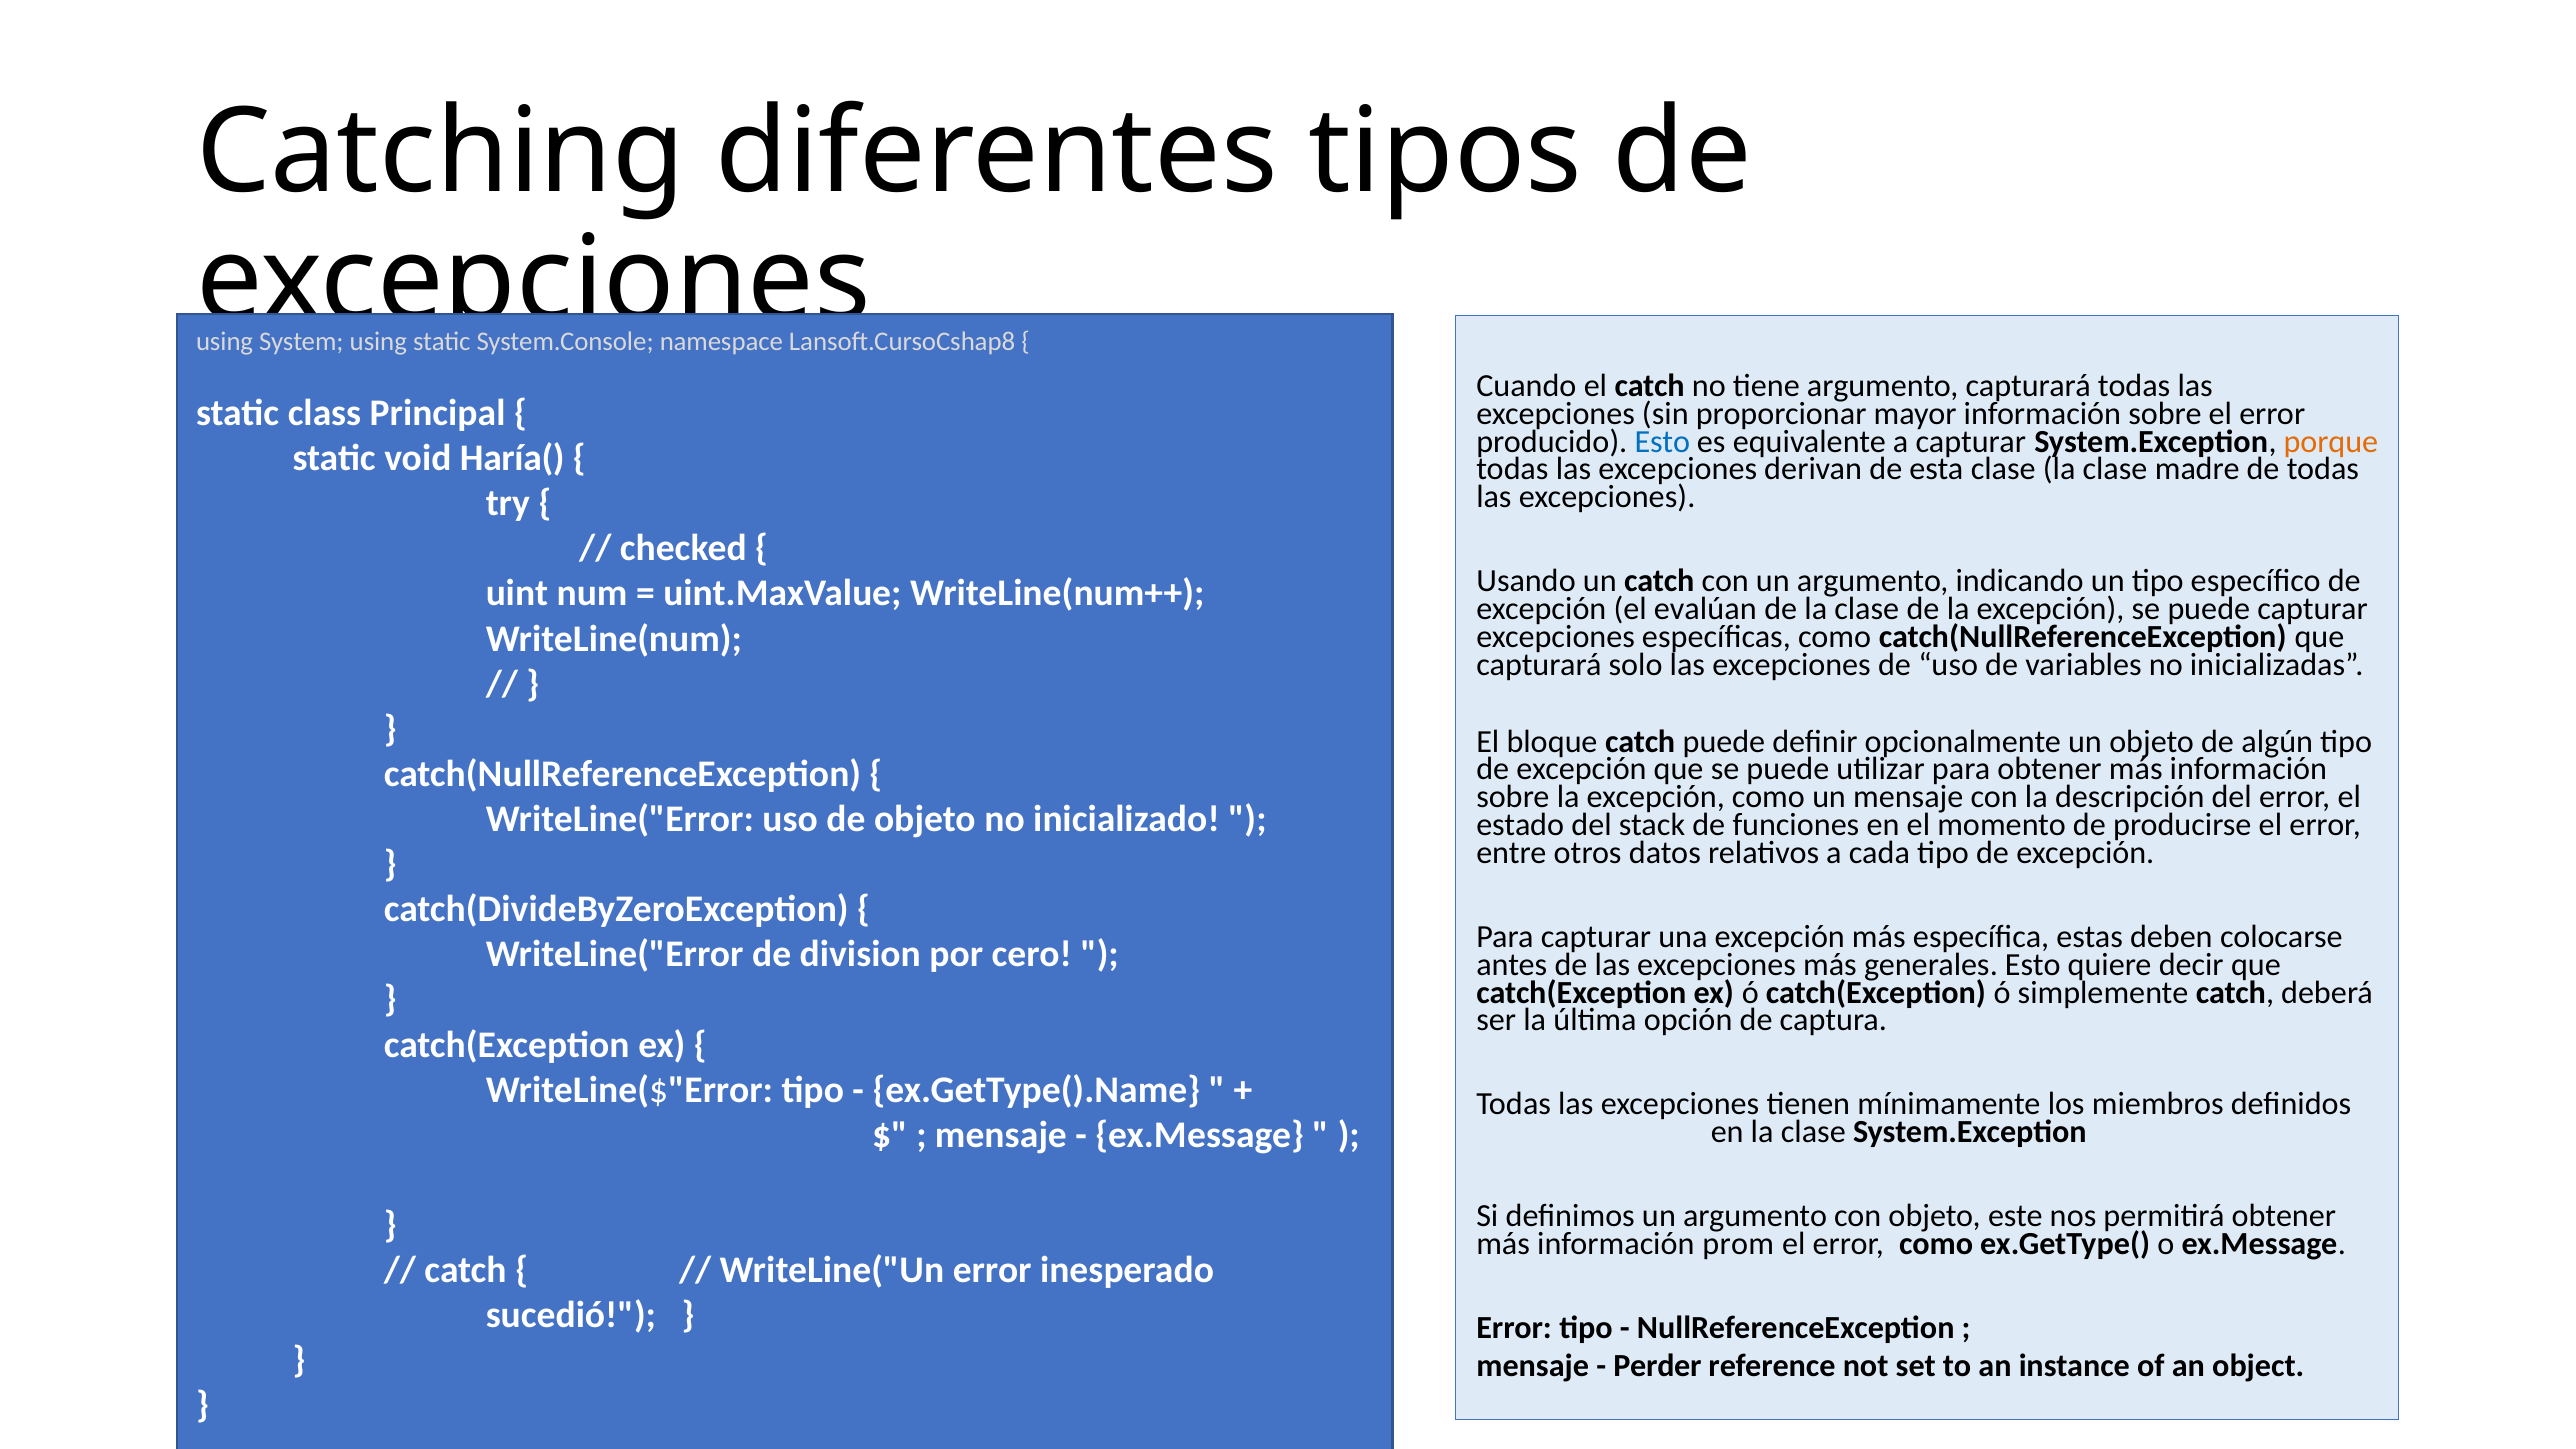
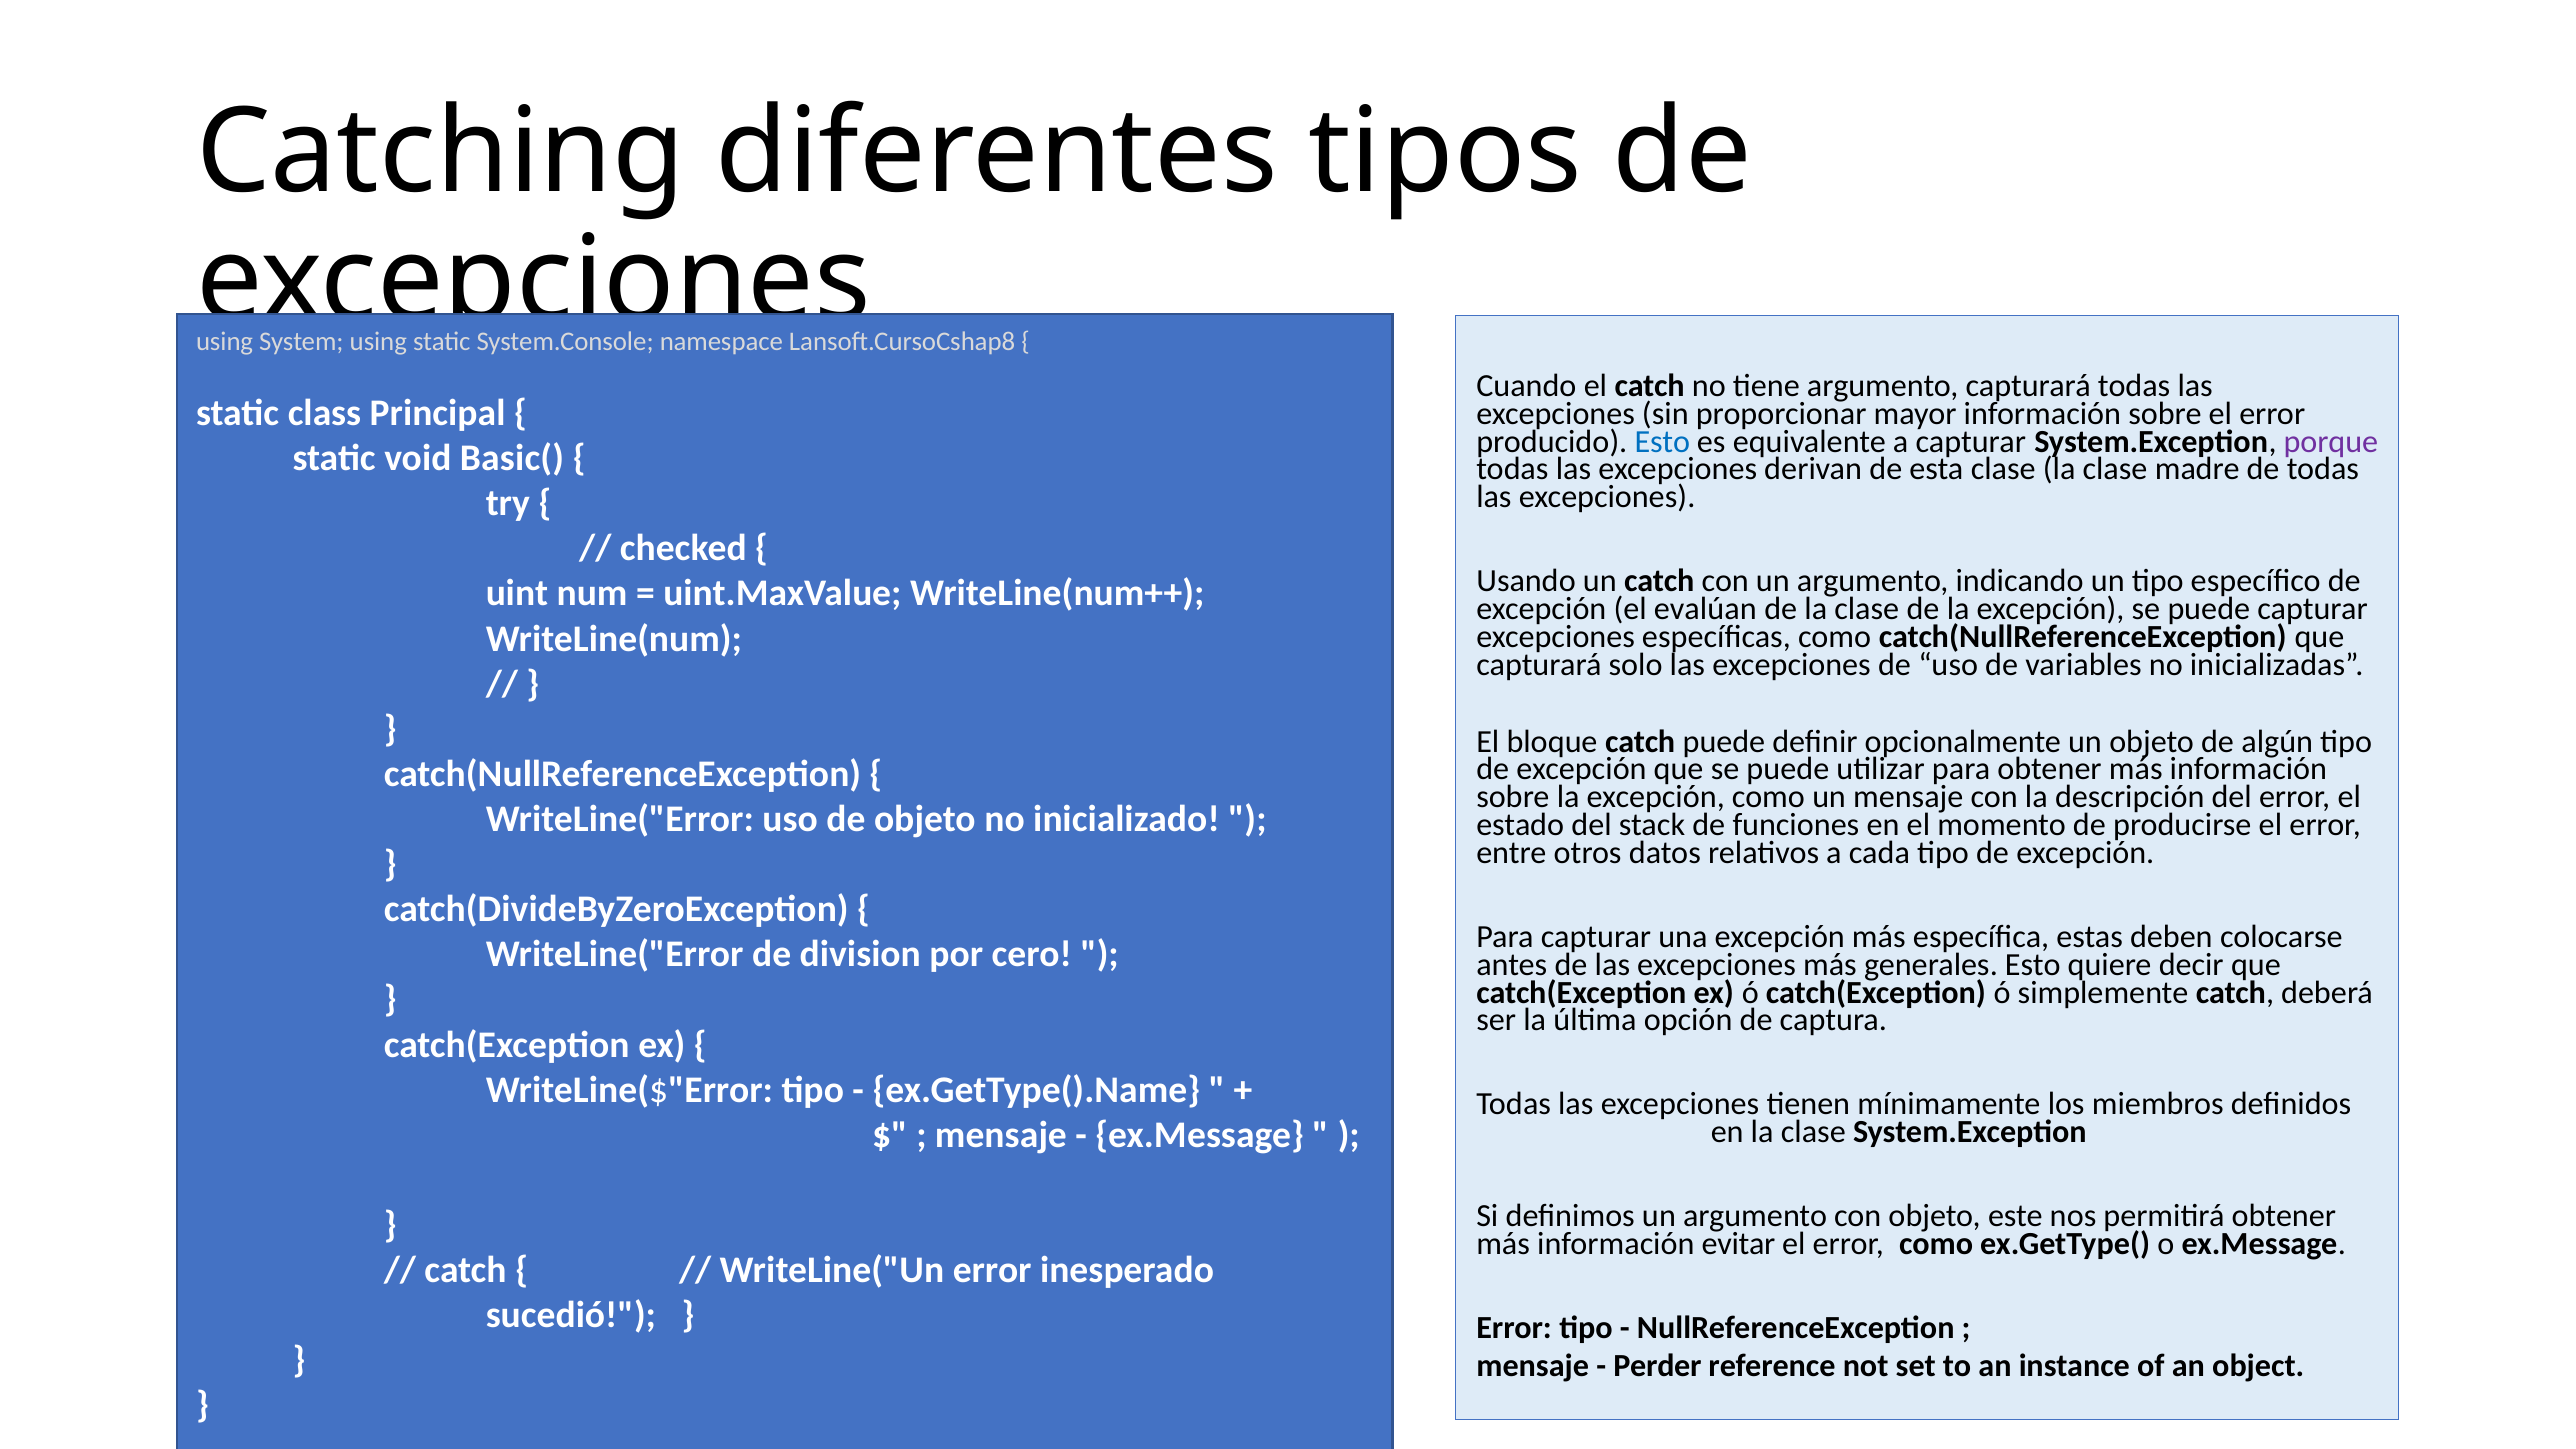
porque colour: orange -> purple (2331, 441)
Haría(: Haría( -> Basic( (512, 458)
prom: prom -> evitar (1738, 1244)
